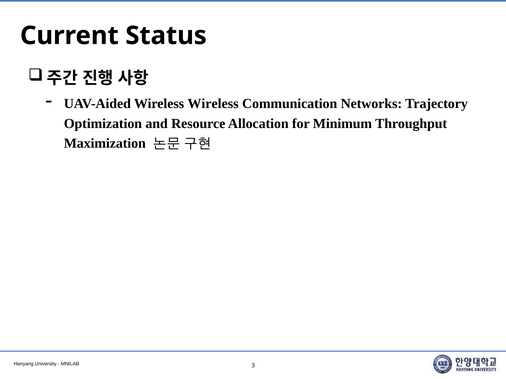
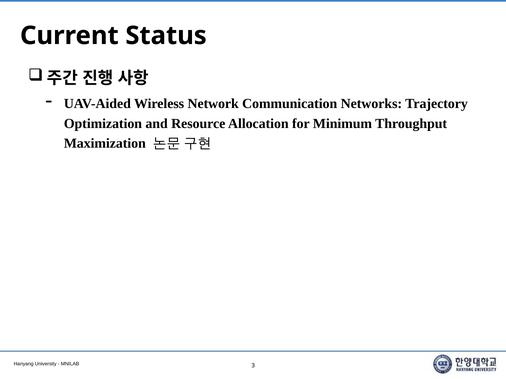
Wireless Wireless: Wireless -> Network (213, 104)
